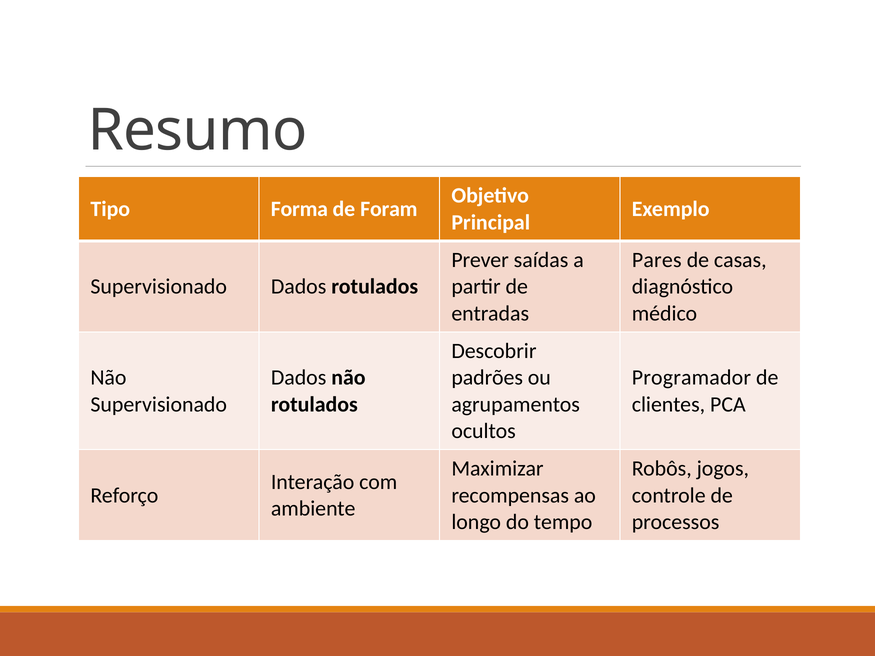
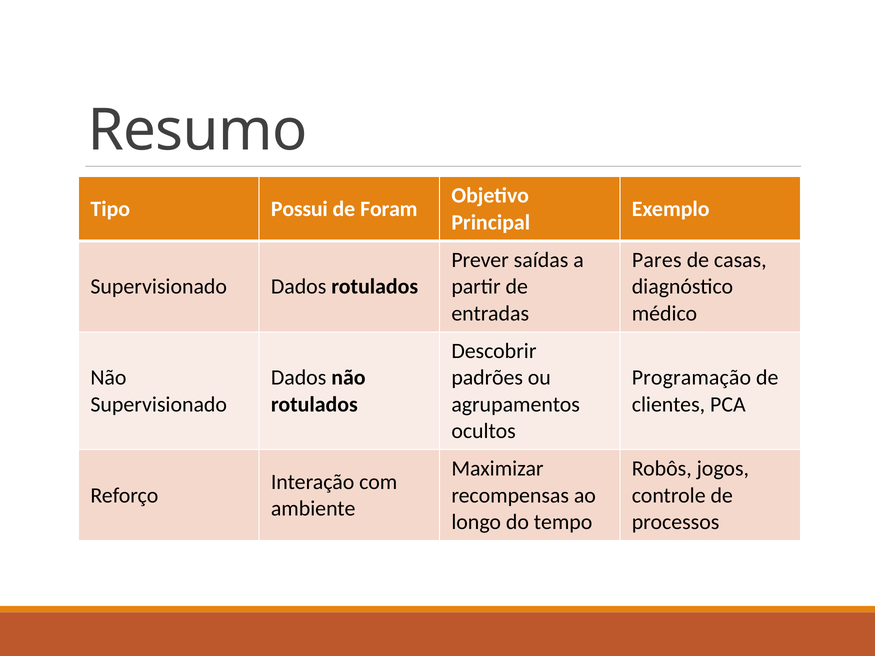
Forma: Forma -> Possui (299, 209)
Programador: Programador -> Programação (691, 378)
